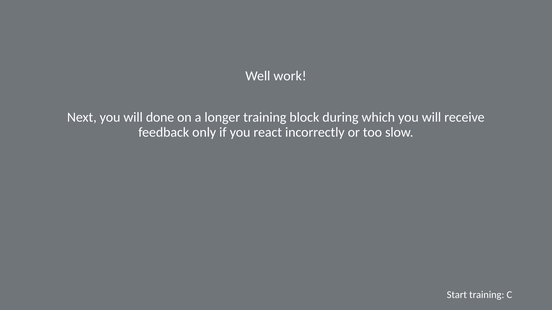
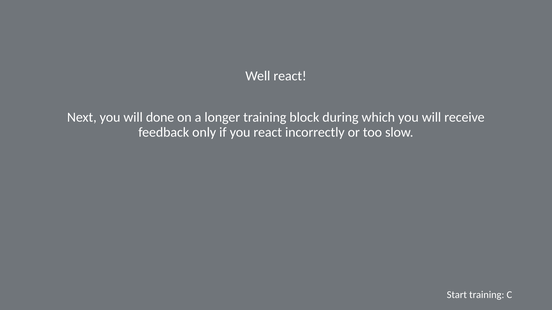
Well work: work -> react (290, 76)
